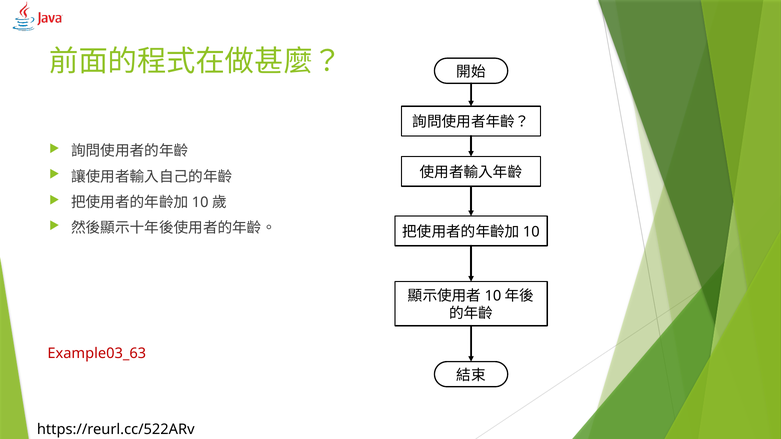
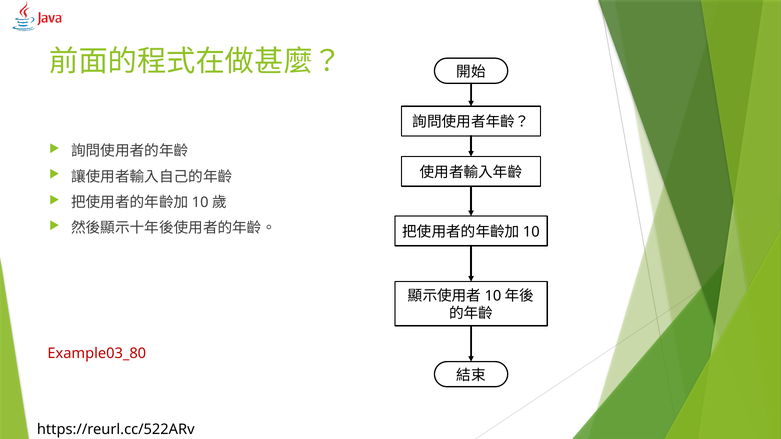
Example03_63: Example03_63 -> Example03_80 (97, 354)
